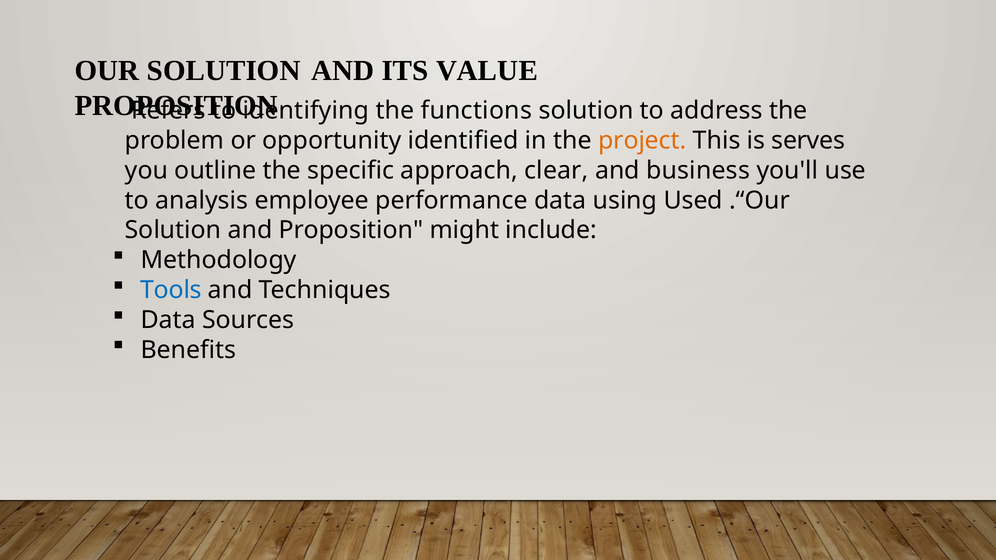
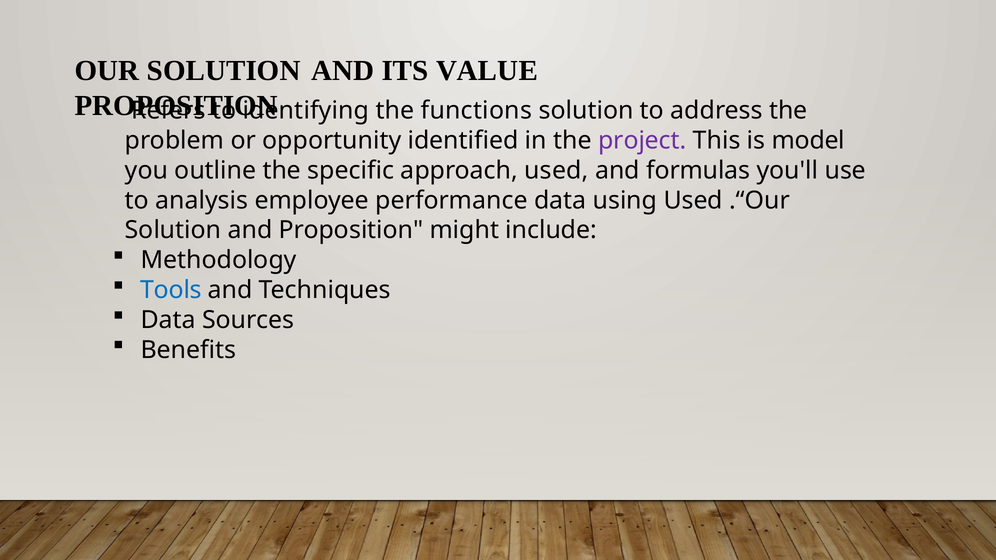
project colour: orange -> purple (642, 141)
serves: serves -> model (808, 141)
approach clear: clear -> used (556, 171)
business: business -> formulas (698, 171)
